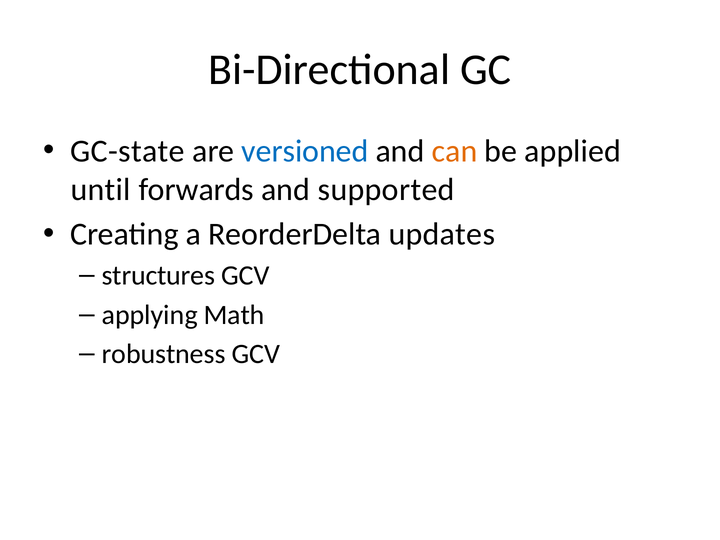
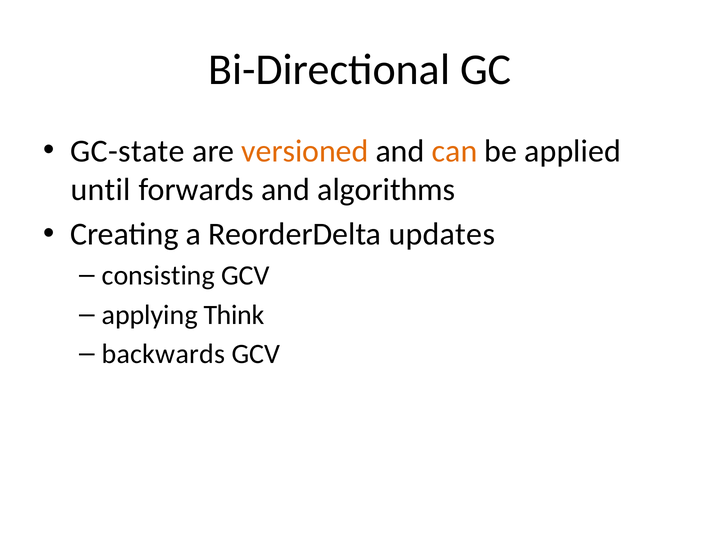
versioned colour: blue -> orange (305, 151)
supported: supported -> algorithms (386, 189)
structures: structures -> consisting (158, 276)
Math: Math -> Think (234, 315)
robustness: robustness -> backwards (163, 354)
